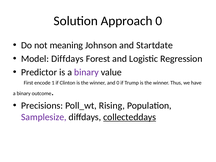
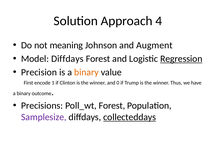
Approach 0: 0 -> 4 (159, 21)
Startdate: Startdate -> Augment (154, 45)
Regression underline: none -> present (181, 59)
Predictor: Predictor -> Precision (39, 72)
binary colour: purple -> orange (86, 72)
Poll_wt Rising: Rising -> Forest (112, 106)
